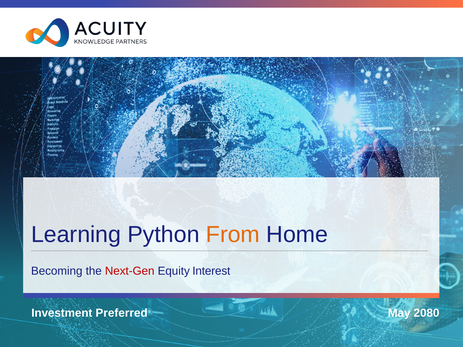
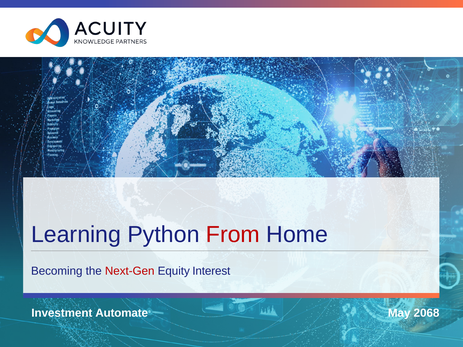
From colour: orange -> red (233, 235)
Preferred: Preferred -> Automate (122, 313)
2080: 2080 -> 2068 (427, 313)
